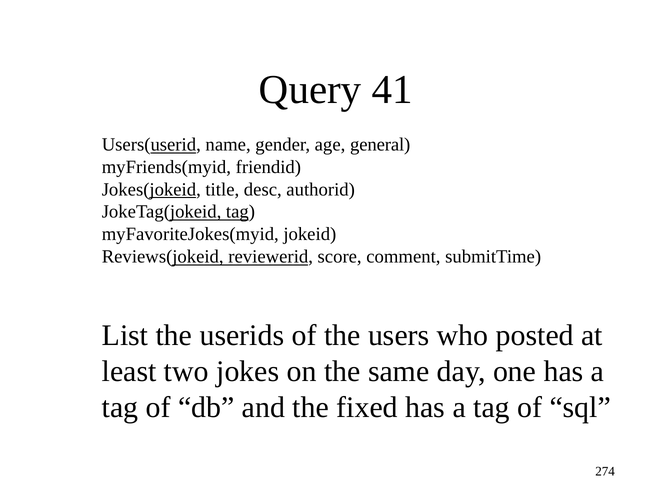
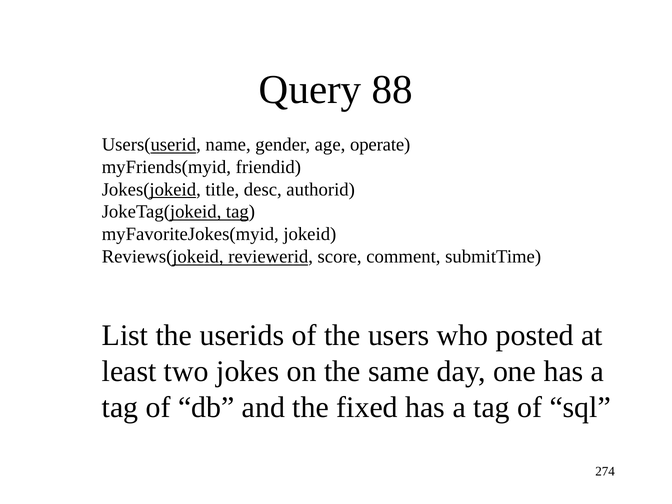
41: 41 -> 88 (392, 90)
general: general -> operate (380, 145)
